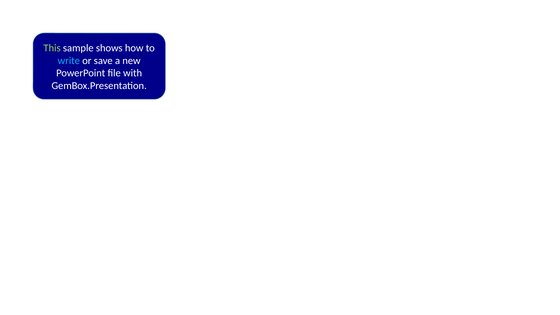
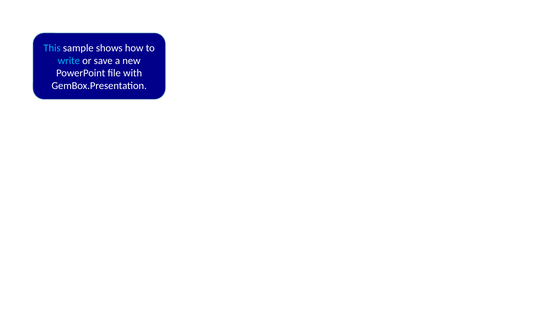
This colour: light green -> light blue (52, 48)
